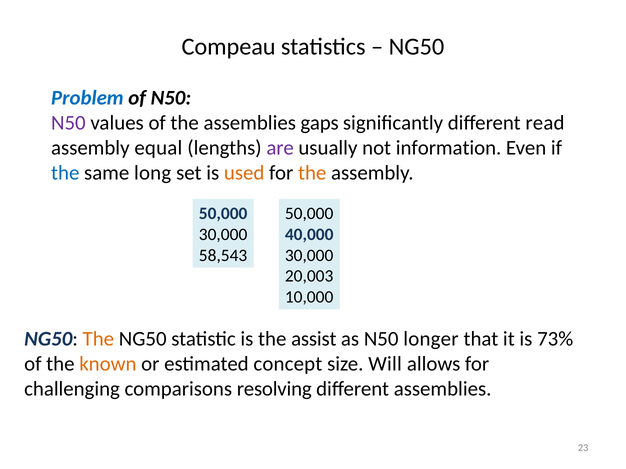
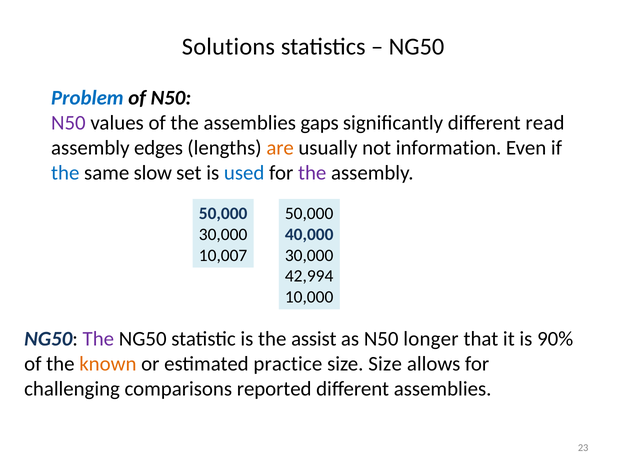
Compeau: Compeau -> Solutions (228, 47)
equal: equal -> edges (159, 148)
are colour: purple -> orange (280, 148)
long: long -> slow (153, 173)
used colour: orange -> blue (244, 173)
the colour: orange -> purple (312, 173)
58,543: 58,543 -> 10,007 (223, 256)
20,003: 20,003 -> 42,994 (309, 276)
The colour: orange -> purple (98, 339)
73%: 73% -> 90% (555, 339)
concept: concept -> practice (288, 364)
size Will: Will -> Size (385, 364)
resolving: resolving -> reported (274, 389)
